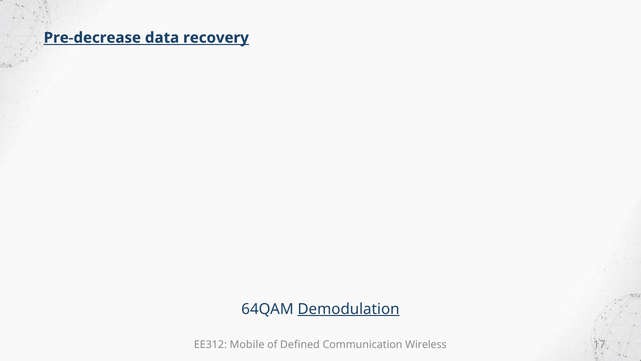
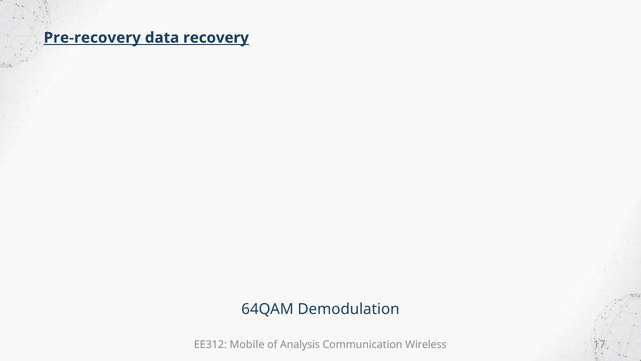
Pre-decrease: Pre-decrease -> Pre-recovery (92, 38)
Demodulation underline: present -> none (349, 309)
Defined: Defined -> Analysis (300, 344)
